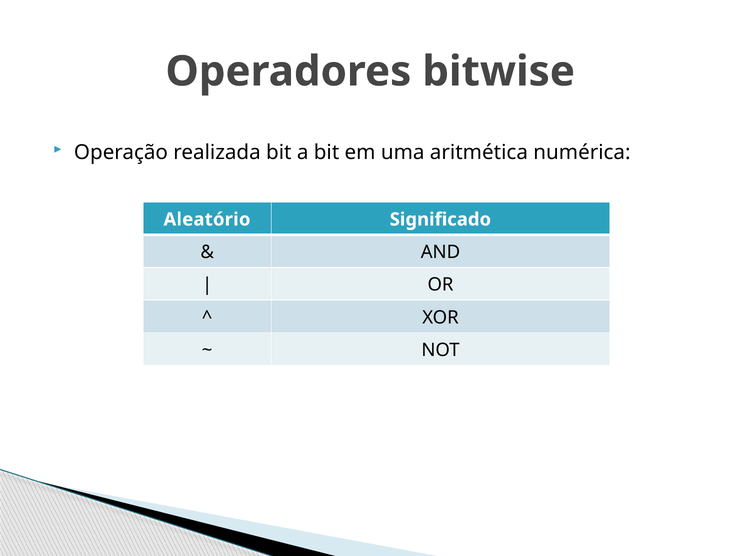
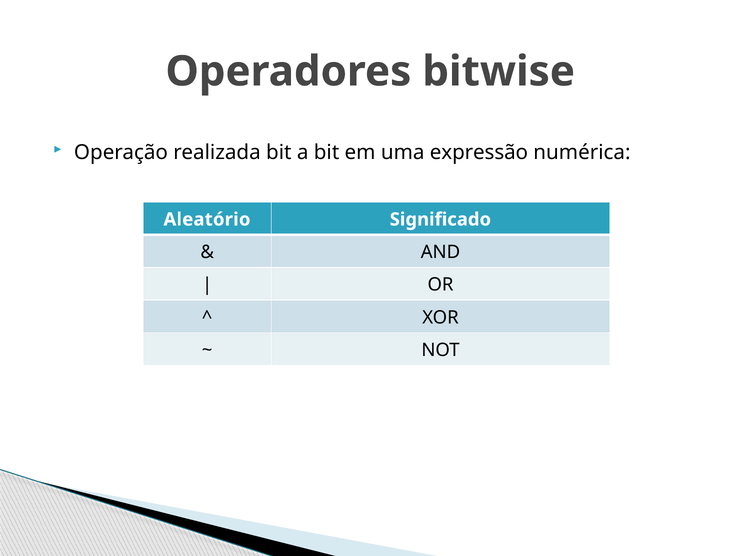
aritmética: aritmética -> expressão (479, 152)
